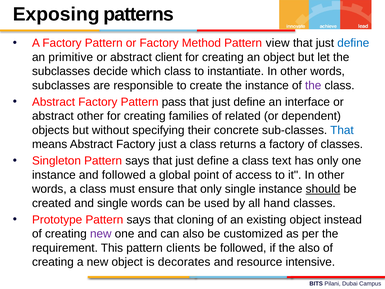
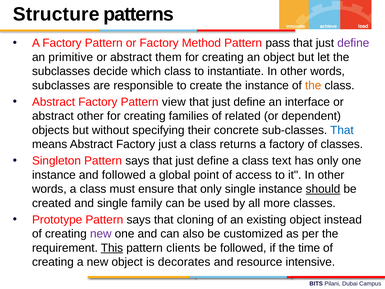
Exposing: Exposing -> Structure (56, 14)
view: view -> pass (278, 43)
define colour: blue -> purple (353, 43)
client: client -> them (168, 57)
the colour: purple -> orange (313, 85)
pass: pass -> view (174, 102)
single words: words -> family (147, 203)
hand: hand -> more (277, 203)
This underline: none -> present (112, 248)
the also: also -> time (309, 248)
